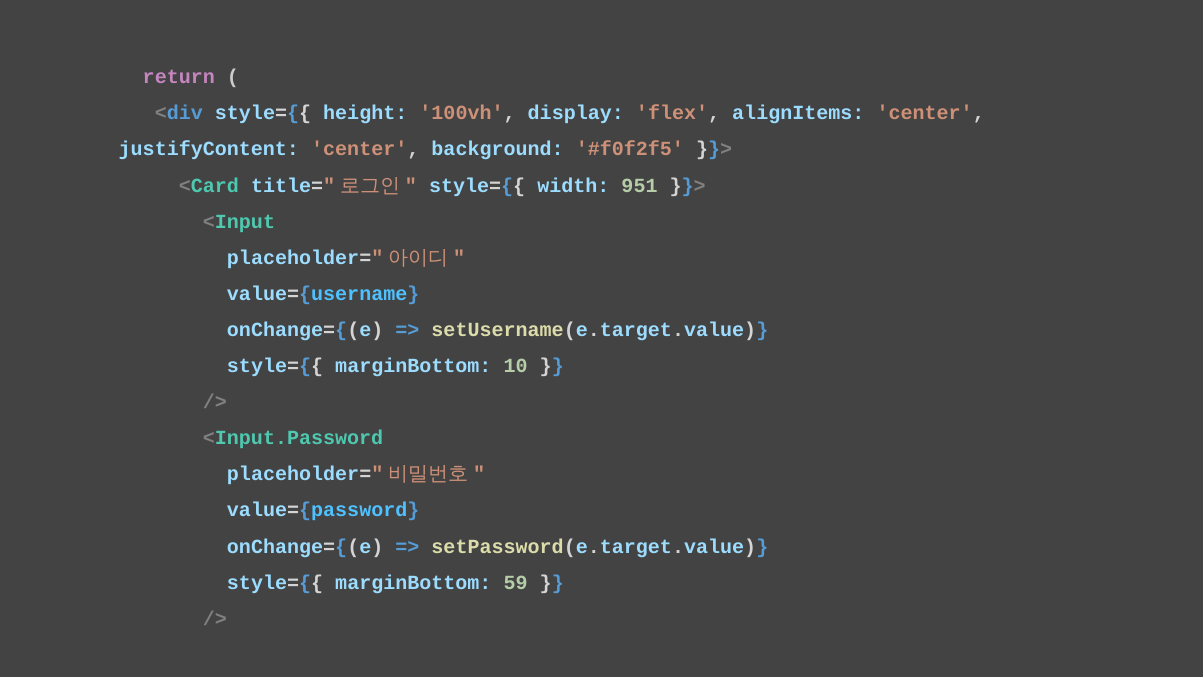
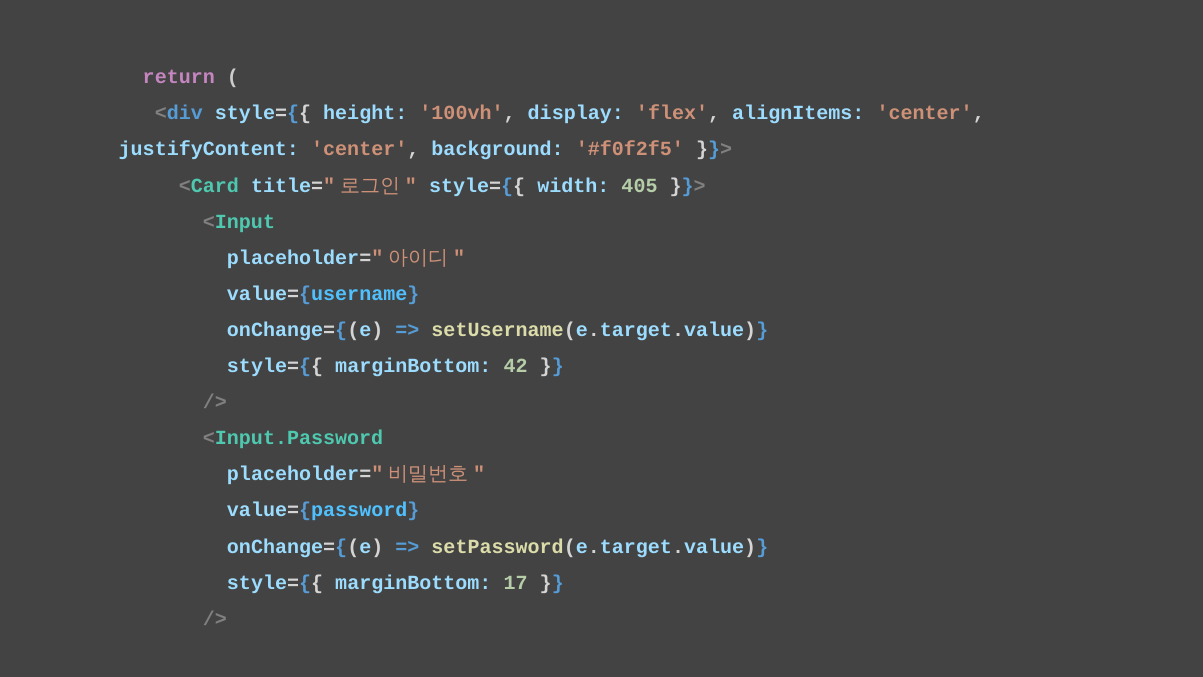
951: 951 -> 405 (640, 185)
10: 10 -> 42 (516, 366)
59: 59 -> 17 (516, 582)
